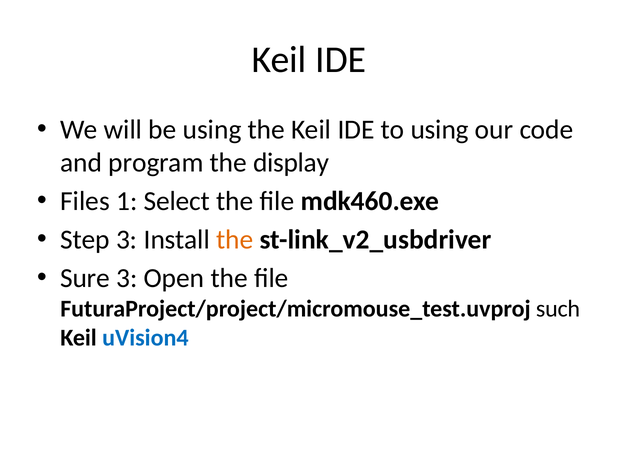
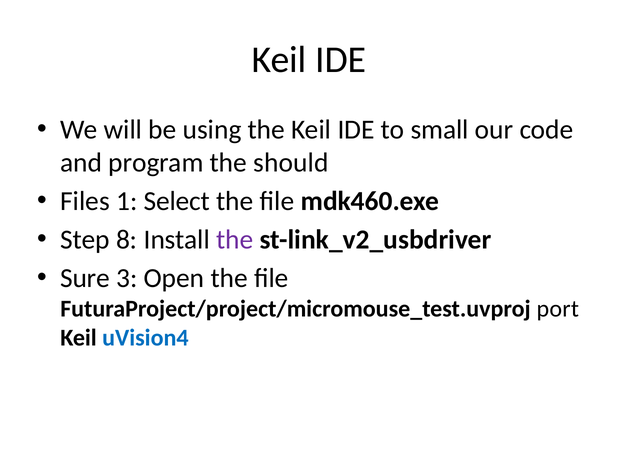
to using: using -> small (440, 130)
display: display -> should (291, 163)
Step 3: 3 -> 8 (127, 240)
the colour: orange -> purple (235, 240)
such: such -> port (558, 309)
